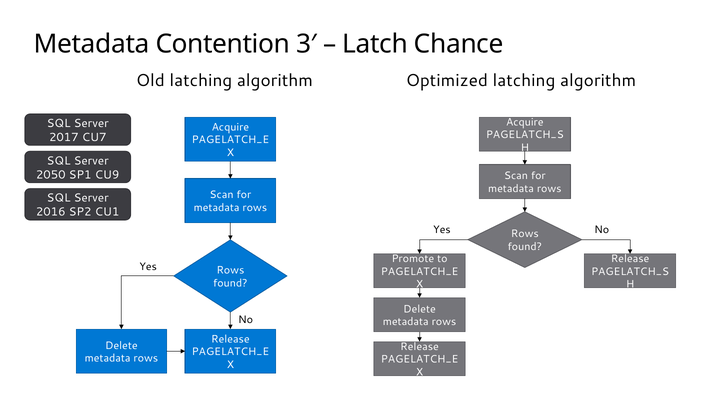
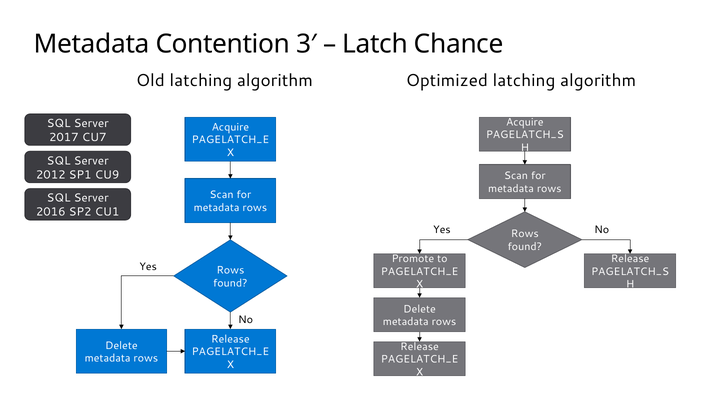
2050: 2050 -> 2012 (51, 175)
